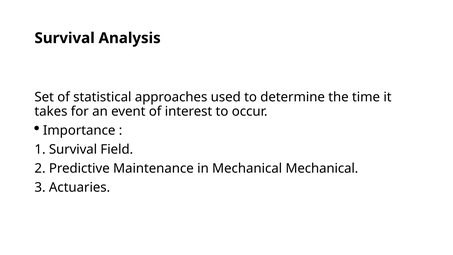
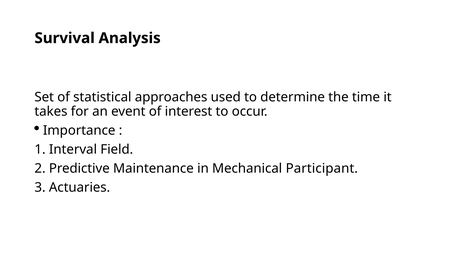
1 Survival: Survival -> Interval (73, 149)
Mechanical Mechanical: Mechanical -> Participant (322, 168)
